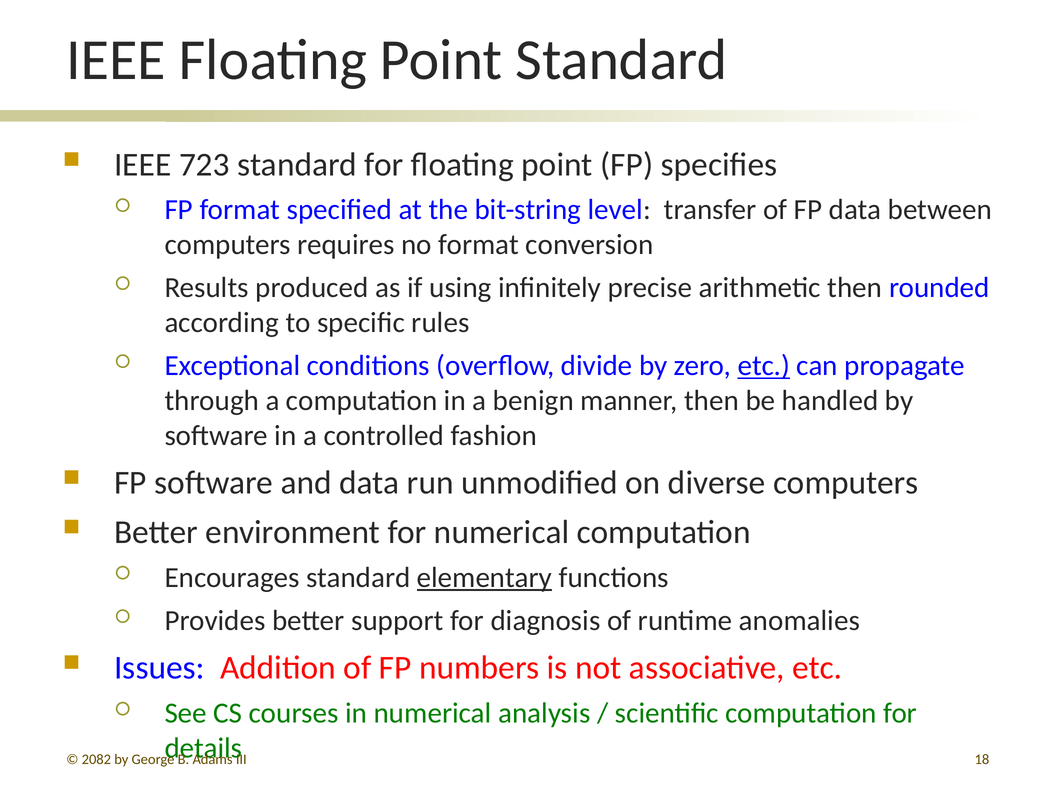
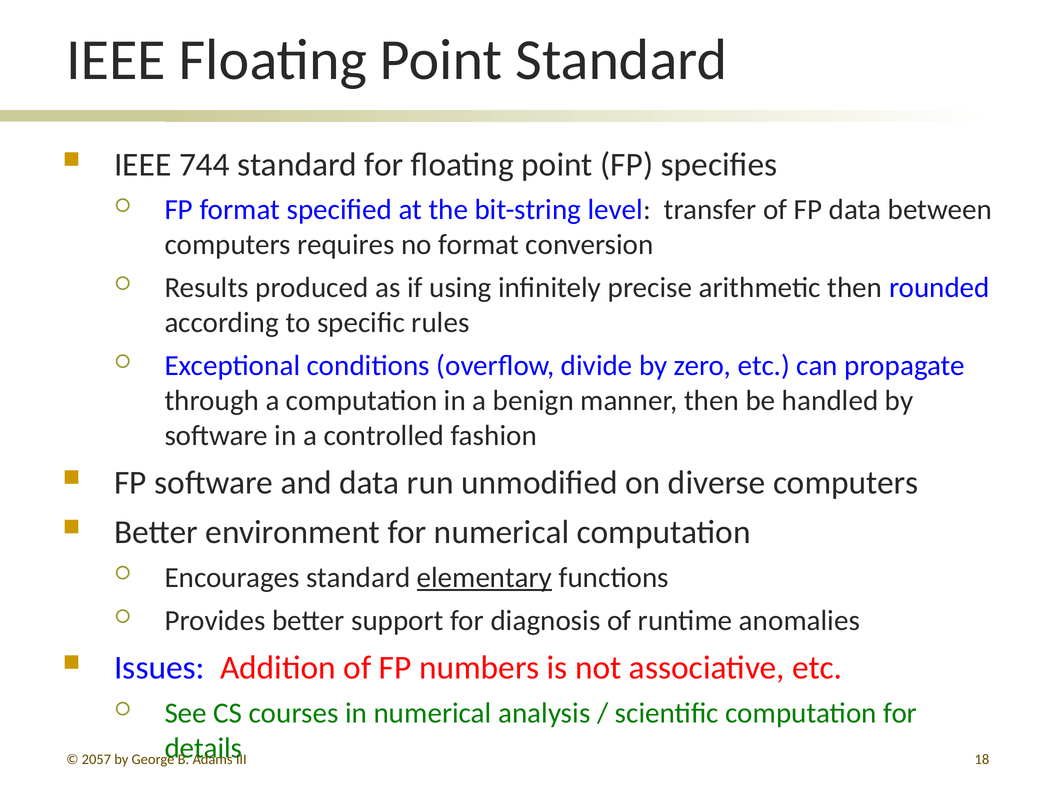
723: 723 -> 744 (204, 165)
etc underline: present -> none (764, 366)
2082: 2082 -> 2057 (96, 760)
